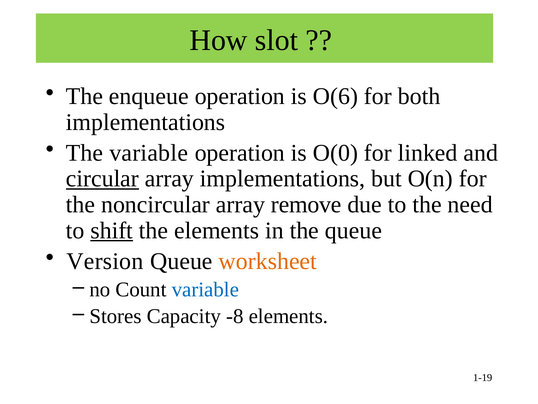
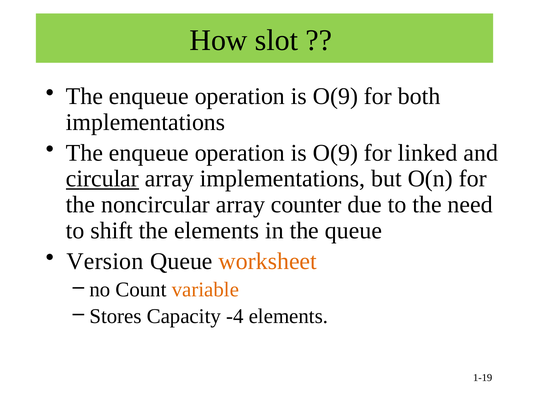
O(6: O(6 -> O(9 (335, 96)
variable: variable -> enqueue (149, 153)
O(0: O(0 -> O(9 (335, 153)
remove: remove -> counter (306, 204)
shift underline: present -> none (112, 230)
variable colour: blue -> orange (205, 289)
-8: -8 -> -4 (235, 316)
